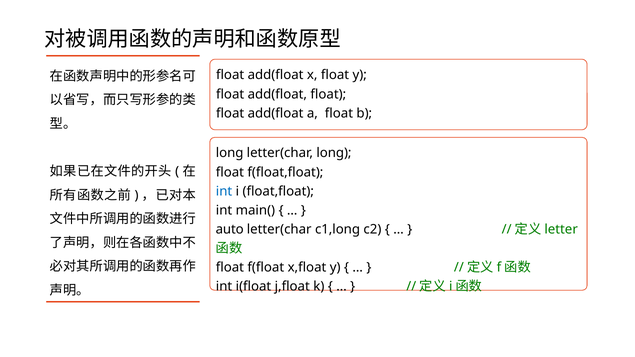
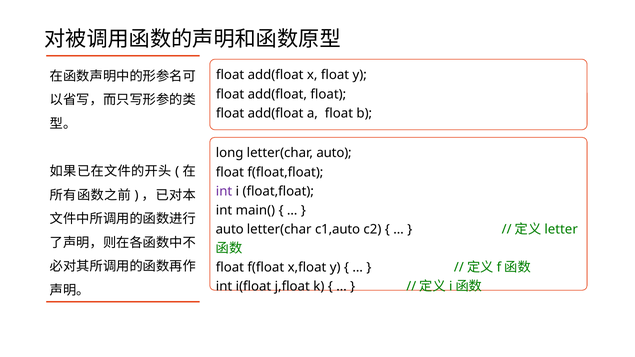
letter(char long: long -> auto (334, 153)
int colour: blue -> purple (224, 191)
c1,long: c1,long -> c1,auto (338, 229)
